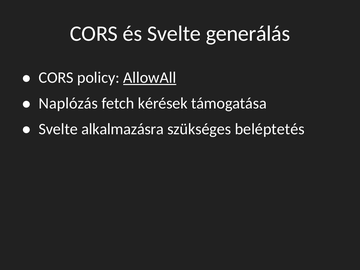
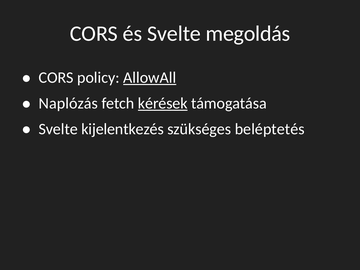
generálás: generálás -> megoldás (248, 34)
kérések underline: none -> present (163, 103)
alkalmazásra: alkalmazásra -> kijelentkezés (123, 129)
